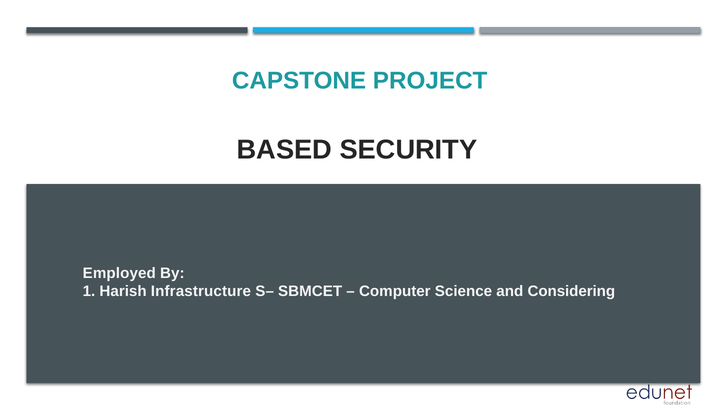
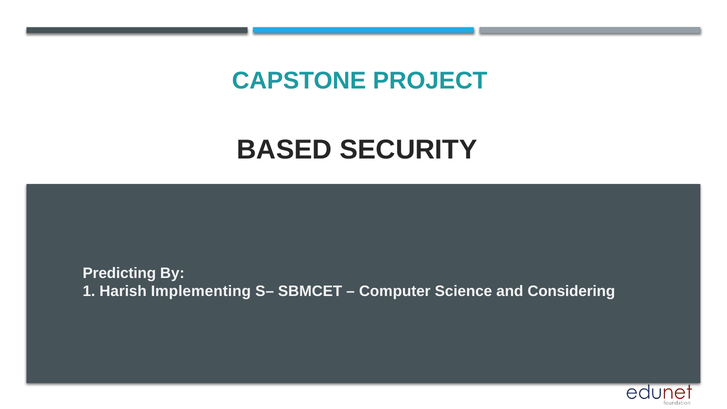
Employed: Employed -> Predicting (119, 273)
Infrastructure: Infrastructure -> Implementing (201, 291)
